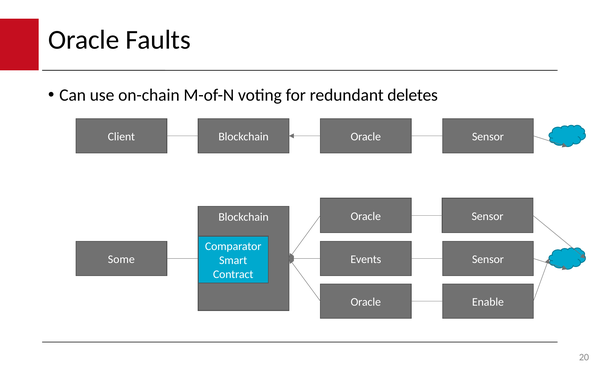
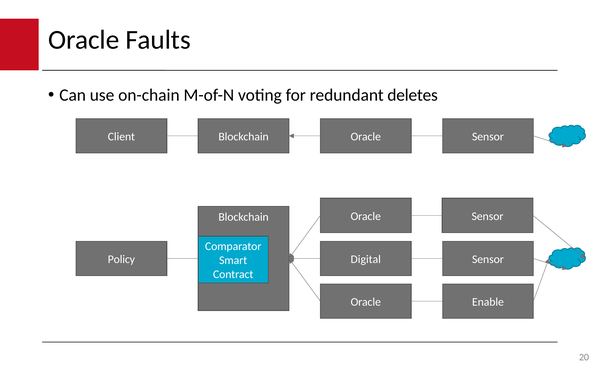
Some: Some -> Policy (121, 259)
Events: Events -> Digital (366, 259)
